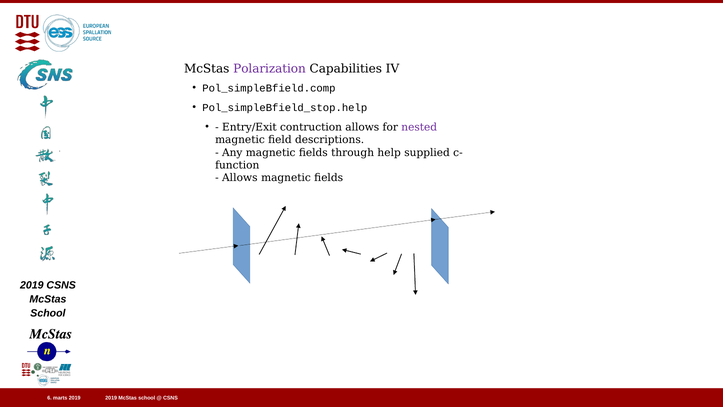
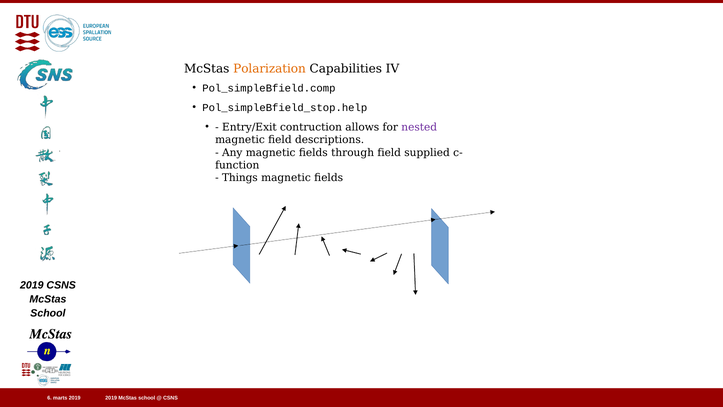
Polarization colour: purple -> orange (270, 69)
through help: help -> field (389, 153)
Allows: Allows -> Things (240, 178)
